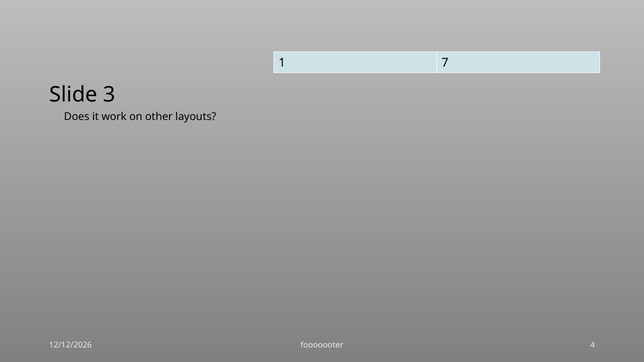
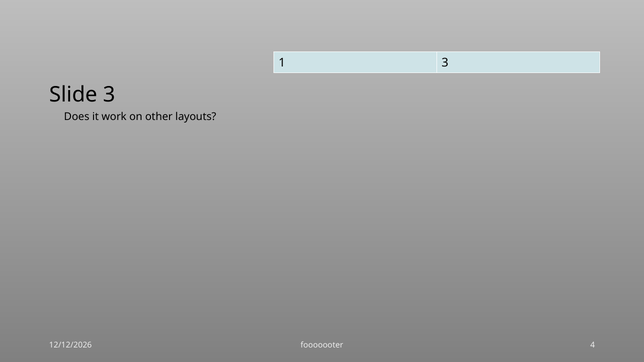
1 7: 7 -> 3 (445, 63)
